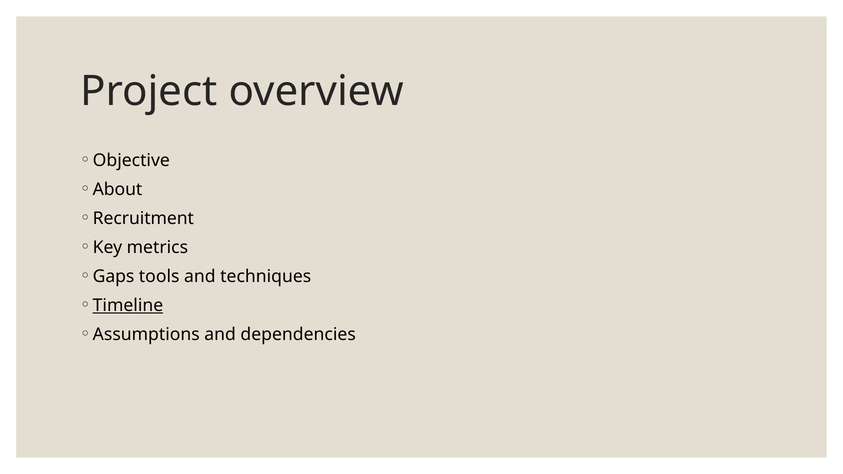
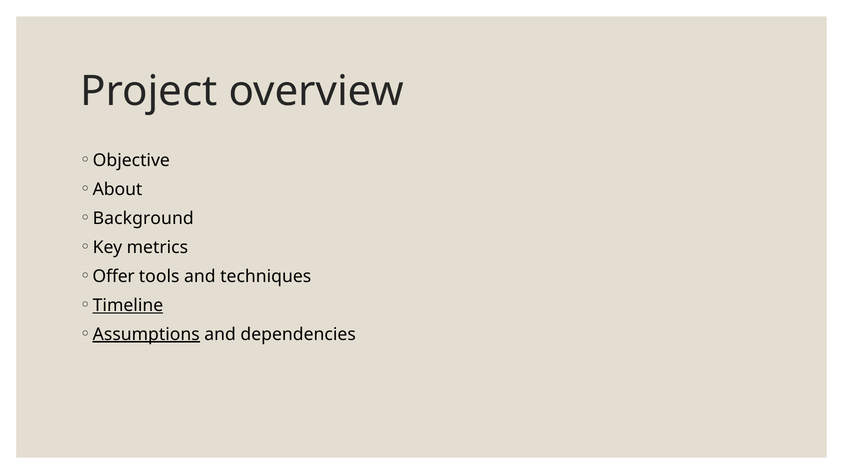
Recruitment: Recruitment -> Background (143, 218)
Gaps: Gaps -> Offer (114, 276)
Assumptions underline: none -> present (146, 334)
